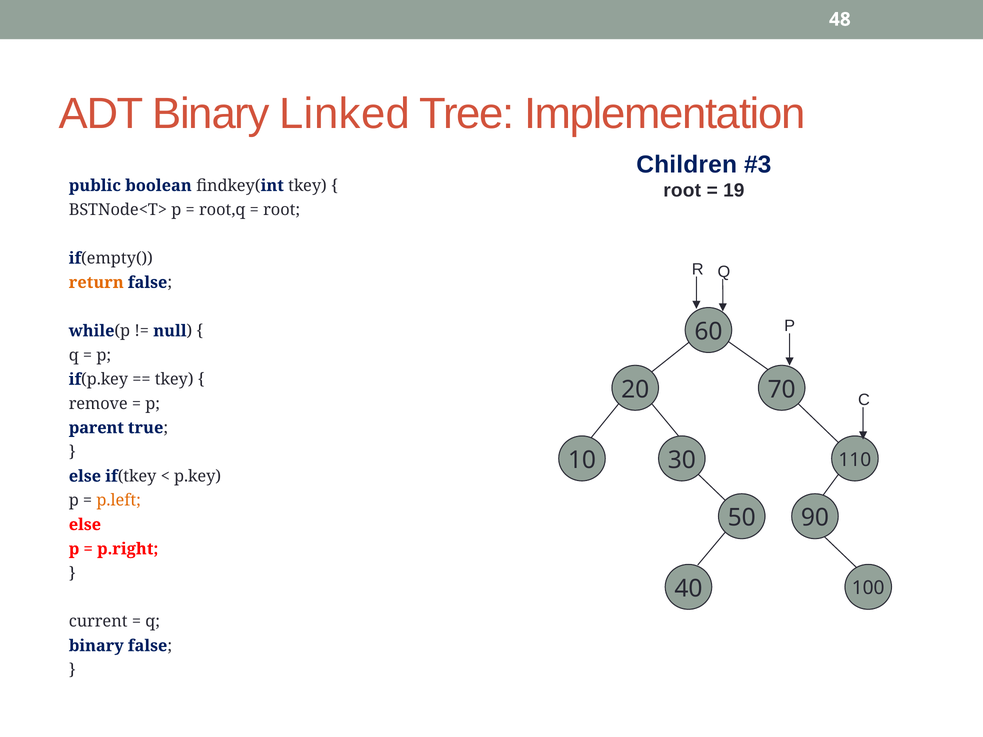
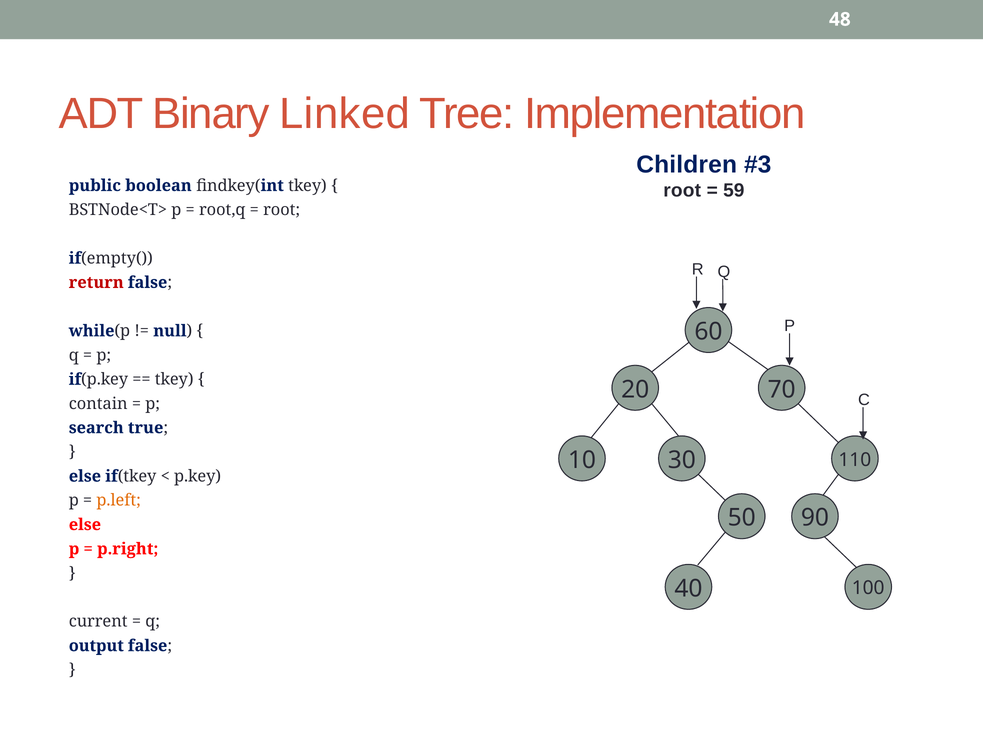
19: 19 -> 59 (734, 190)
return colour: orange -> red (96, 283)
remove: remove -> contain (98, 404)
parent: parent -> search (96, 428)
binary: binary -> output (96, 646)
